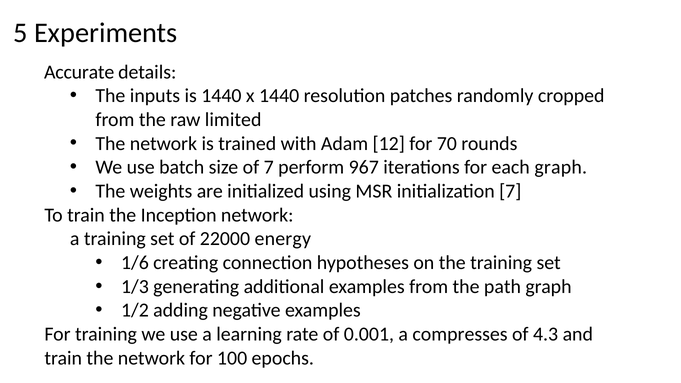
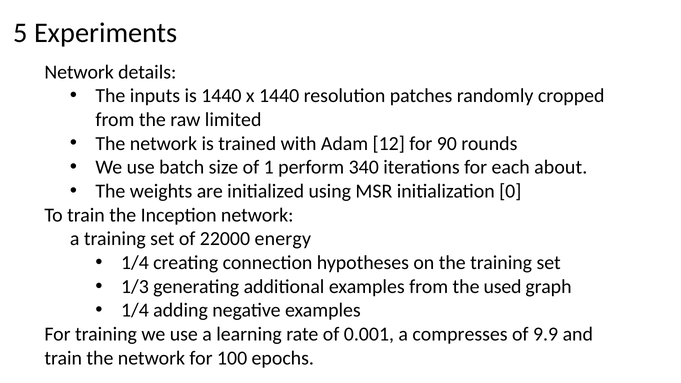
Accurate: Accurate -> Network (79, 72)
70: 70 -> 90 (447, 144)
of 7: 7 -> 1 (269, 167)
967: 967 -> 340 (364, 167)
each graph: graph -> about (561, 167)
initialization 7: 7 -> 0 (510, 191)
1/6: 1/6 -> 1/4 (135, 263)
path: path -> used (503, 287)
1/2: 1/2 -> 1/4 (135, 310)
4.3: 4.3 -> 9.9 (546, 334)
